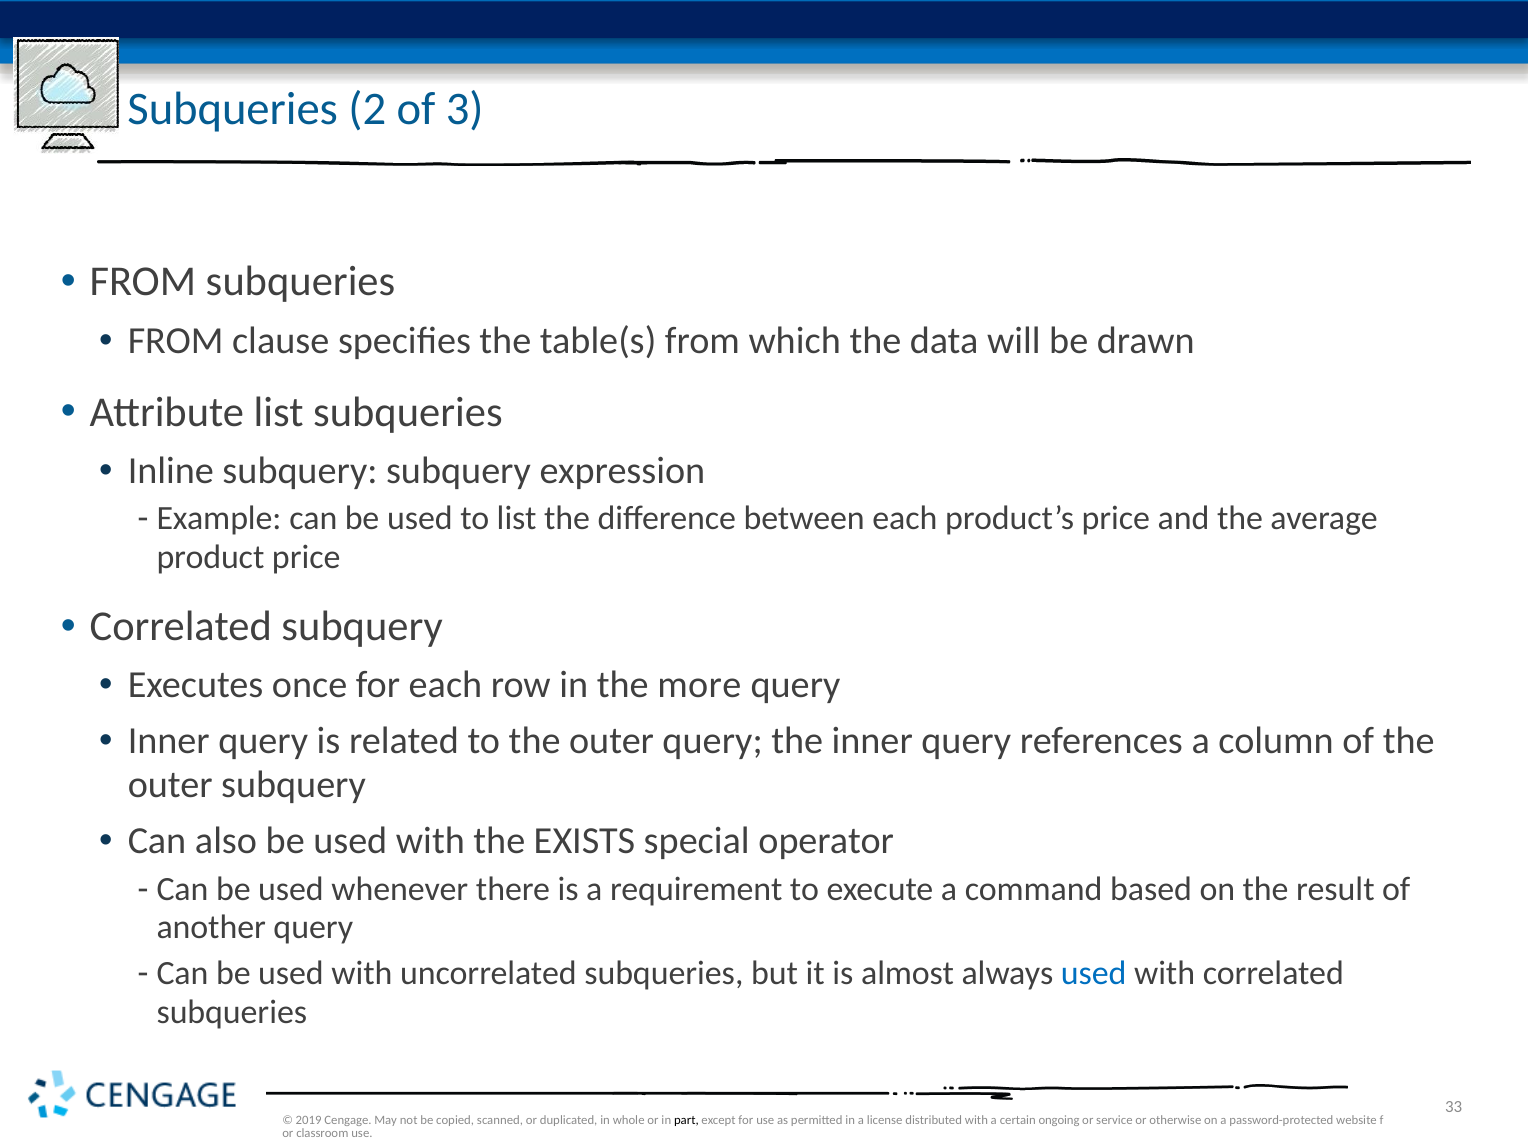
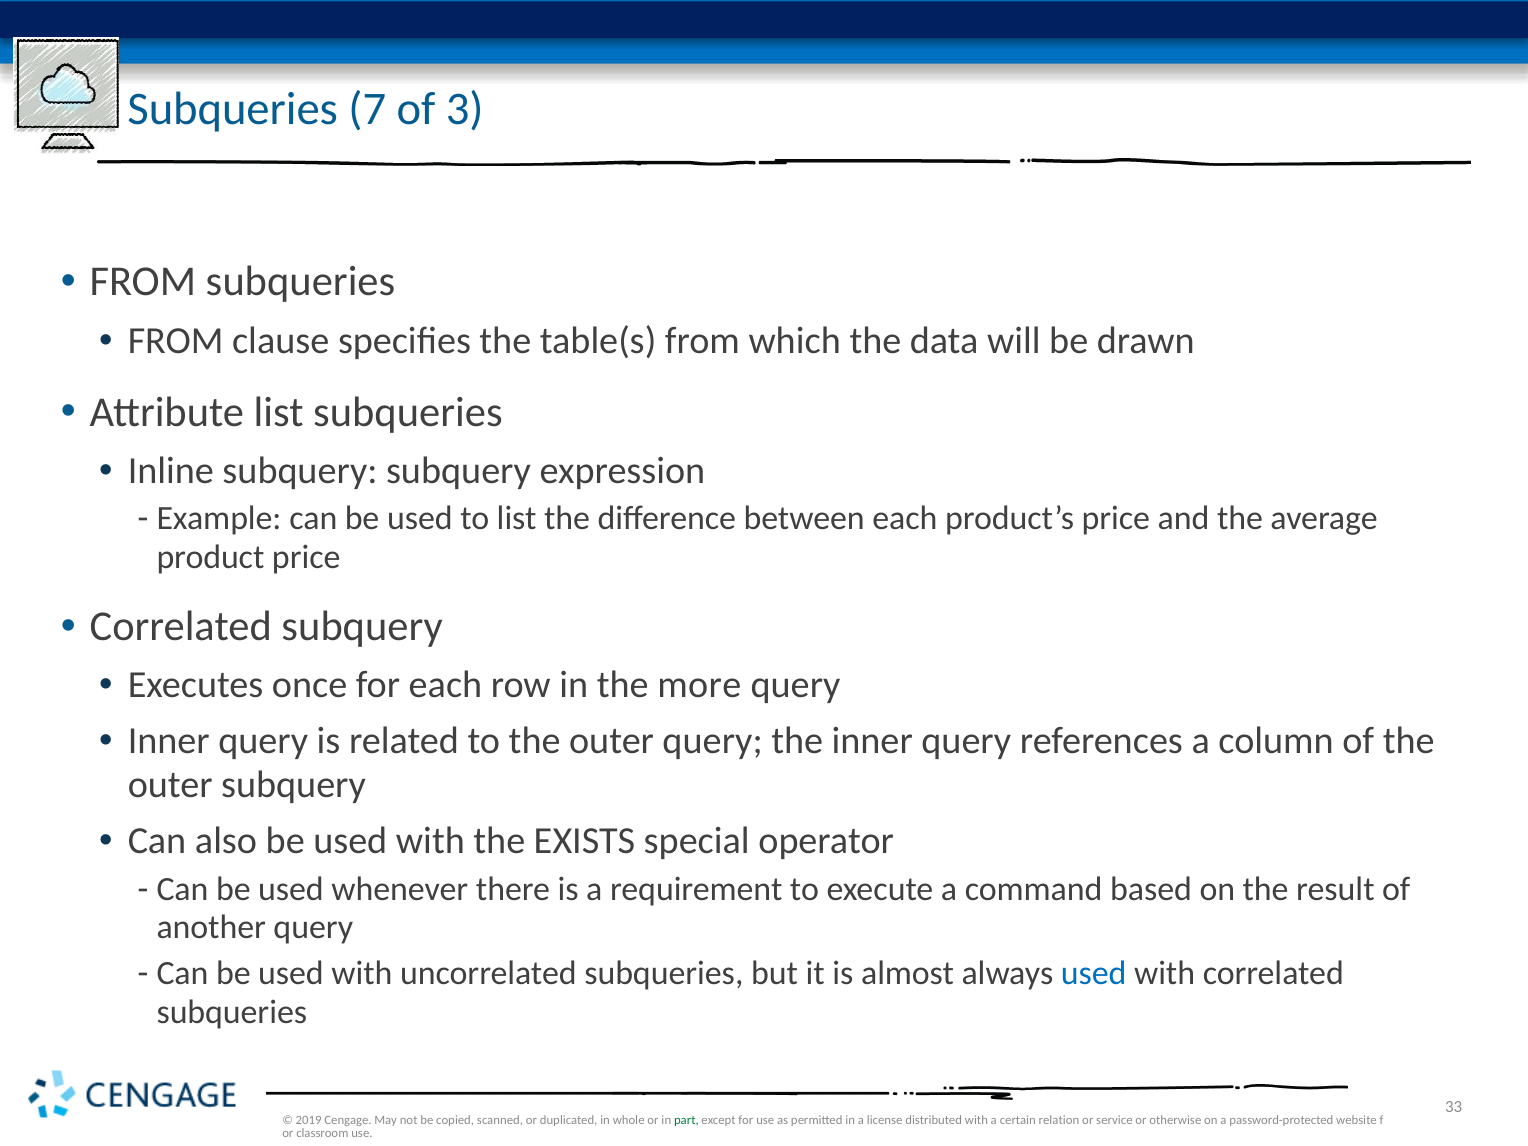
2: 2 -> 7 (367, 109)
part colour: black -> green (686, 1120)
ongoing: ongoing -> relation (1059, 1120)
